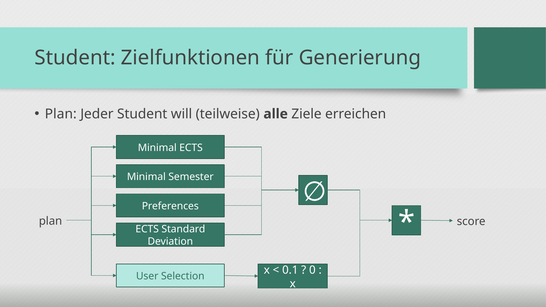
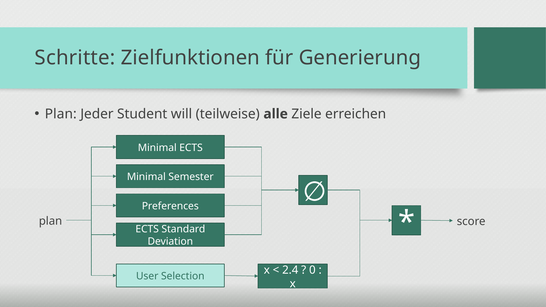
Student: Student -> Schritte (75, 58)
0.1: 0.1 -> 2.4 (290, 270)
